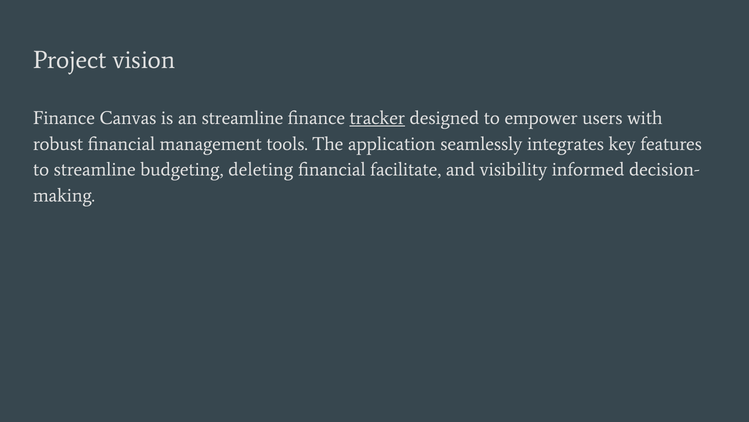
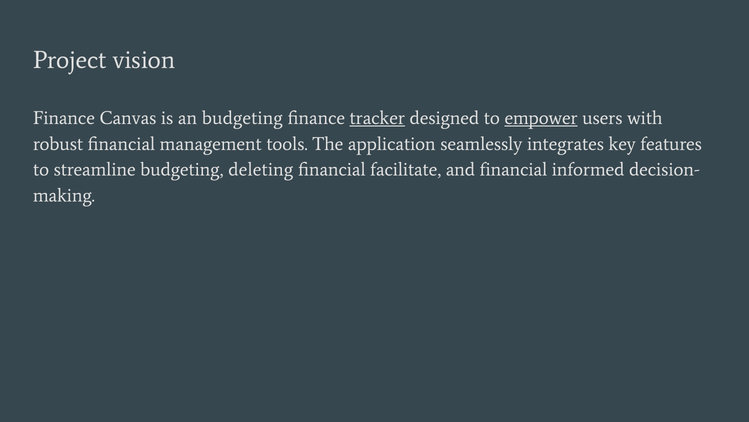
an streamline: streamline -> budgeting (242, 118)
empower underline: none -> present (541, 118)
and visibility: visibility -> financial (513, 169)
